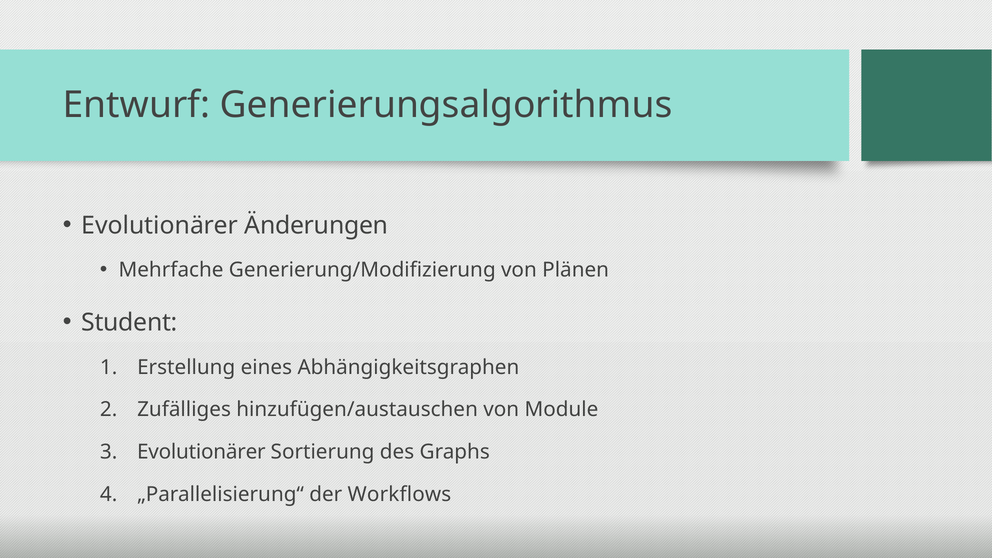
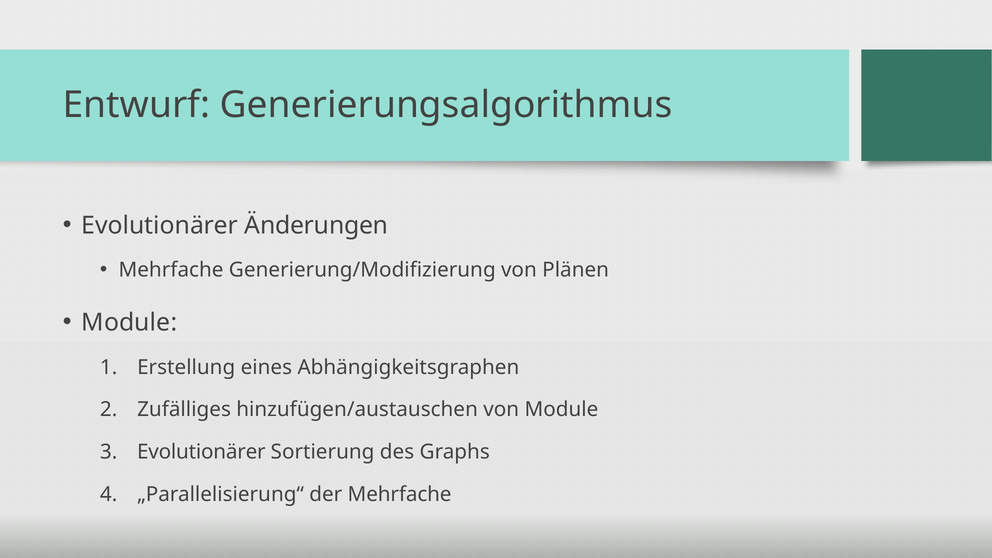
Student: Student -> Module (129, 323)
der Workflows: Workflows -> Mehrfache (400, 494)
